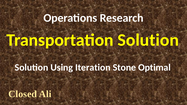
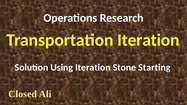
Transportation Solution: Solution -> Iteration (148, 40)
Optimal: Optimal -> Starting (154, 68)
